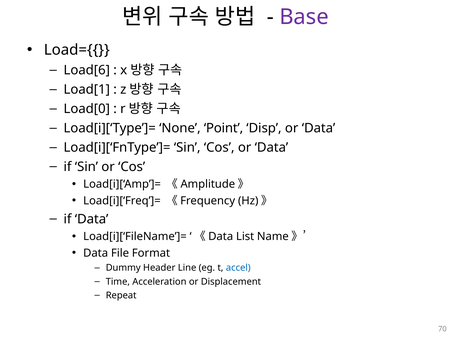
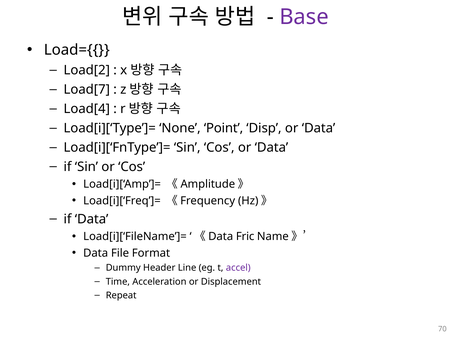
Load[6: Load[6 -> Load[2 (87, 70)
Load[1: Load[1 -> Load[7 (87, 89)
Load[0: Load[0 -> Load[4 (87, 109)
List: List -> Fric (245, 236)
accel colour: blue -> purple (238, 267)
